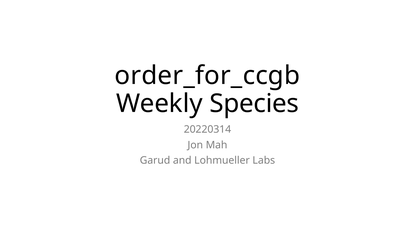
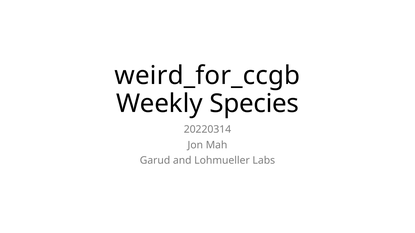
order_for_ccgb: order_for_ccgb -> weird_for_ccgb (207, 76)
